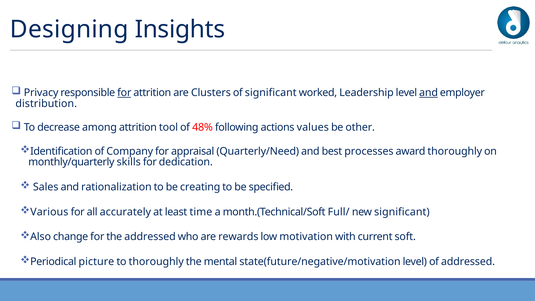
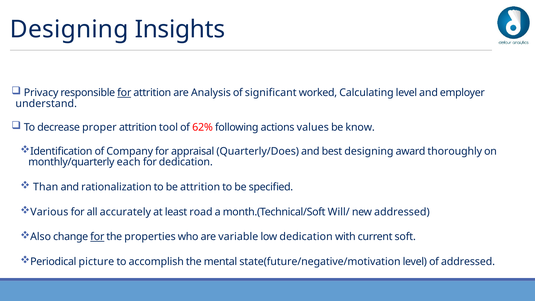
Clusters: Clusters -> Analysis (211, 93)
Leadership: Leadership -> Calculating (366, 93)
and underline: present -> none (429, 93)
distribution: distribution -> understand (46, 104)
among: among -> proper (99, 127)
48%: 48% -> 62% (203, 127)
other: other -> know (360, 127)
Quarterly/Need: Quarterly/Need -> Quarterly/Does (258, 151)
best processes: processes -> designing (369, 151)
skills: skills -> each (129, 162)
Sales: Sales -> Than (46, 187)
be creating: creating -> attrition (200, 187)
time: time -> road (201, 212)
Full/: Full/ -> Will/ (339, 212)
new significant: significant -> addressed (402, 212)
for underline: none -> present (97, 237)
the addressed: addressed -> properties (150, 237)
rewards: rewards -> variable (238, 237)
low motivation: motivation -> dedication (306, 237)
to thoroughly: thoroughly -> accomplish (156, 262)
